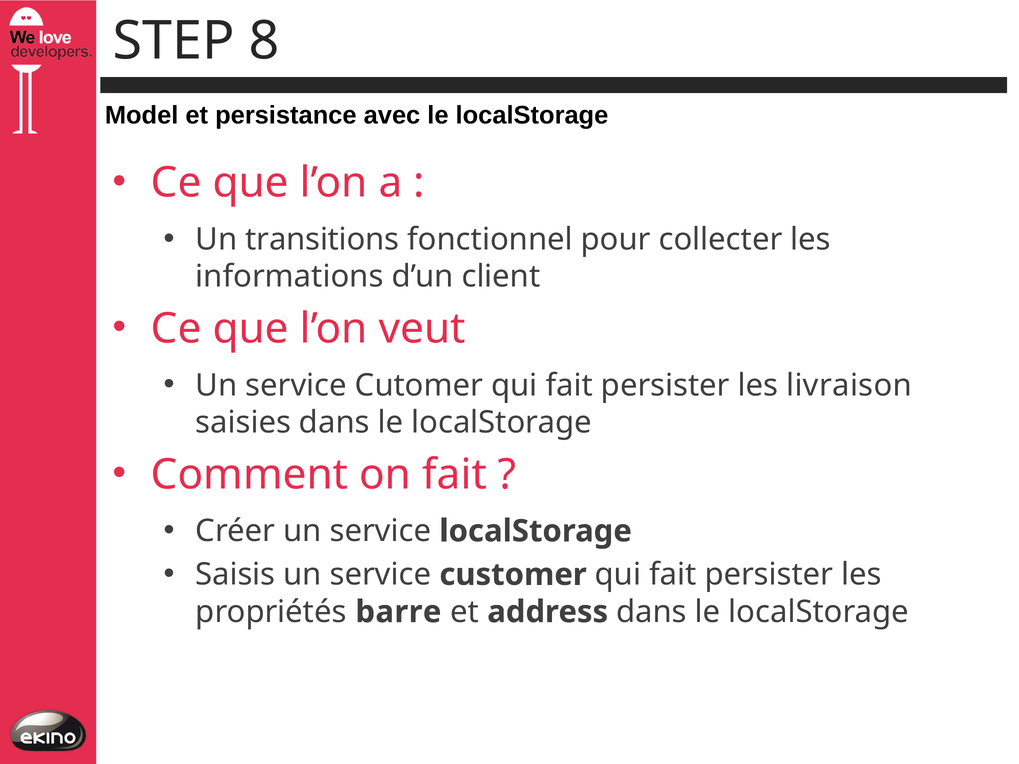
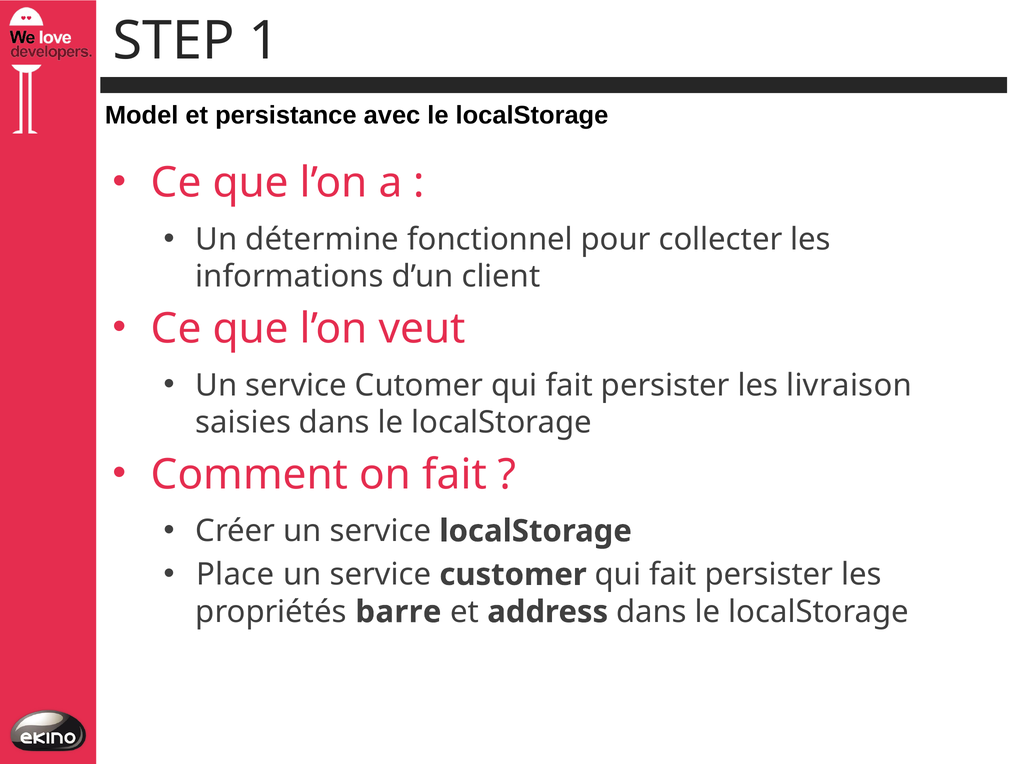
8: 8 -> 1 (264, 41)
transitions: transitions -> détermine (322, 239)
Saisis: Saisis -> Place (235, 575)
